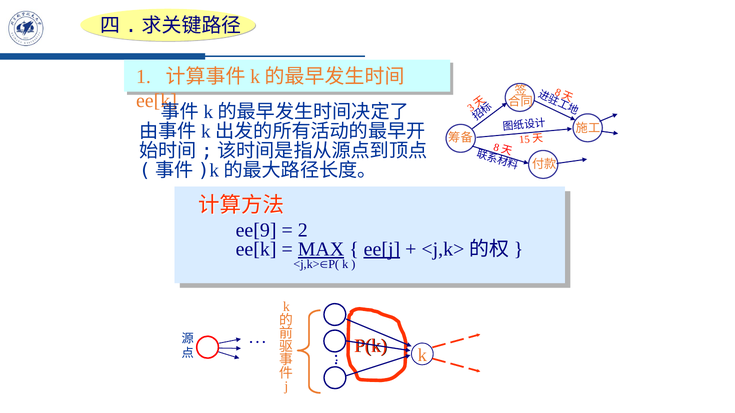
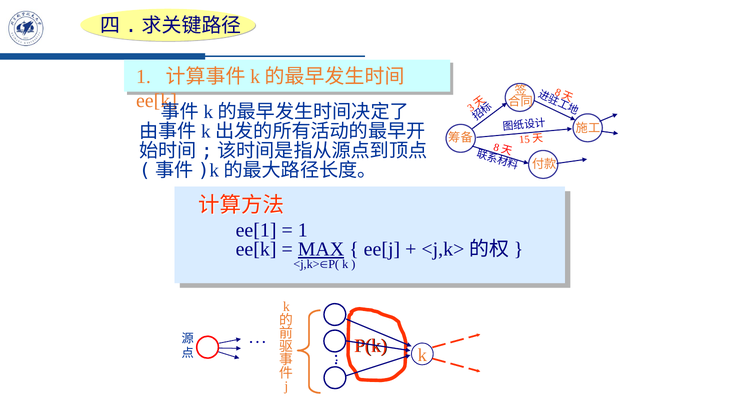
ee[9: ee[9 -> ee[1 (256, 230)
2: 2 -> 1 (303, 230)
ee[j underline: present -> none (382, 249)
